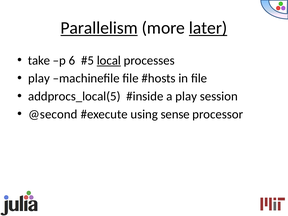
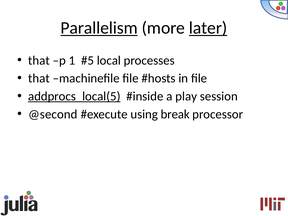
take: take -> that (39, 60)
6: 6 -> 1 (72, 60)
local underline: present -> none (109, 60)
play: play -> that (39, 78)
addprocs_local(5 underline: none -> present (74, 96)
sense: sense -> break (175, 114)
